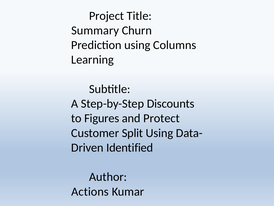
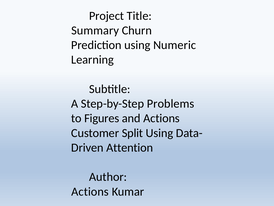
Columns: Columns -> Numeric (175, 45)
Discounts: Discounts -> Problems (171, 103)
and Protect: Protect -> Actions (162, 118)
Identified: Identified -> Attention (130, 147)
